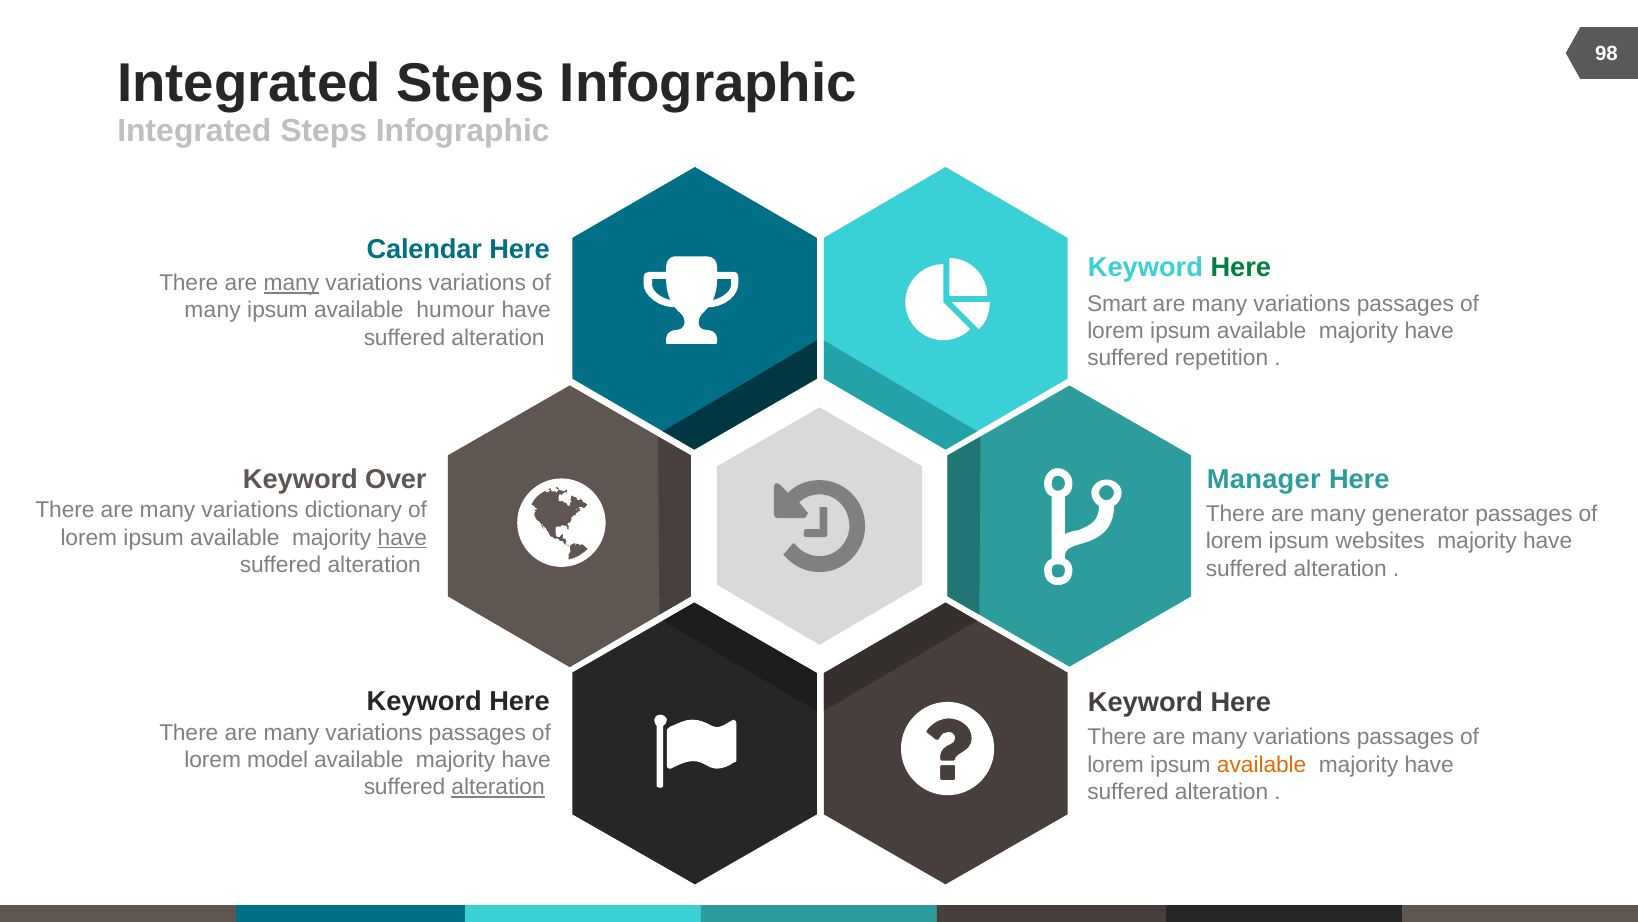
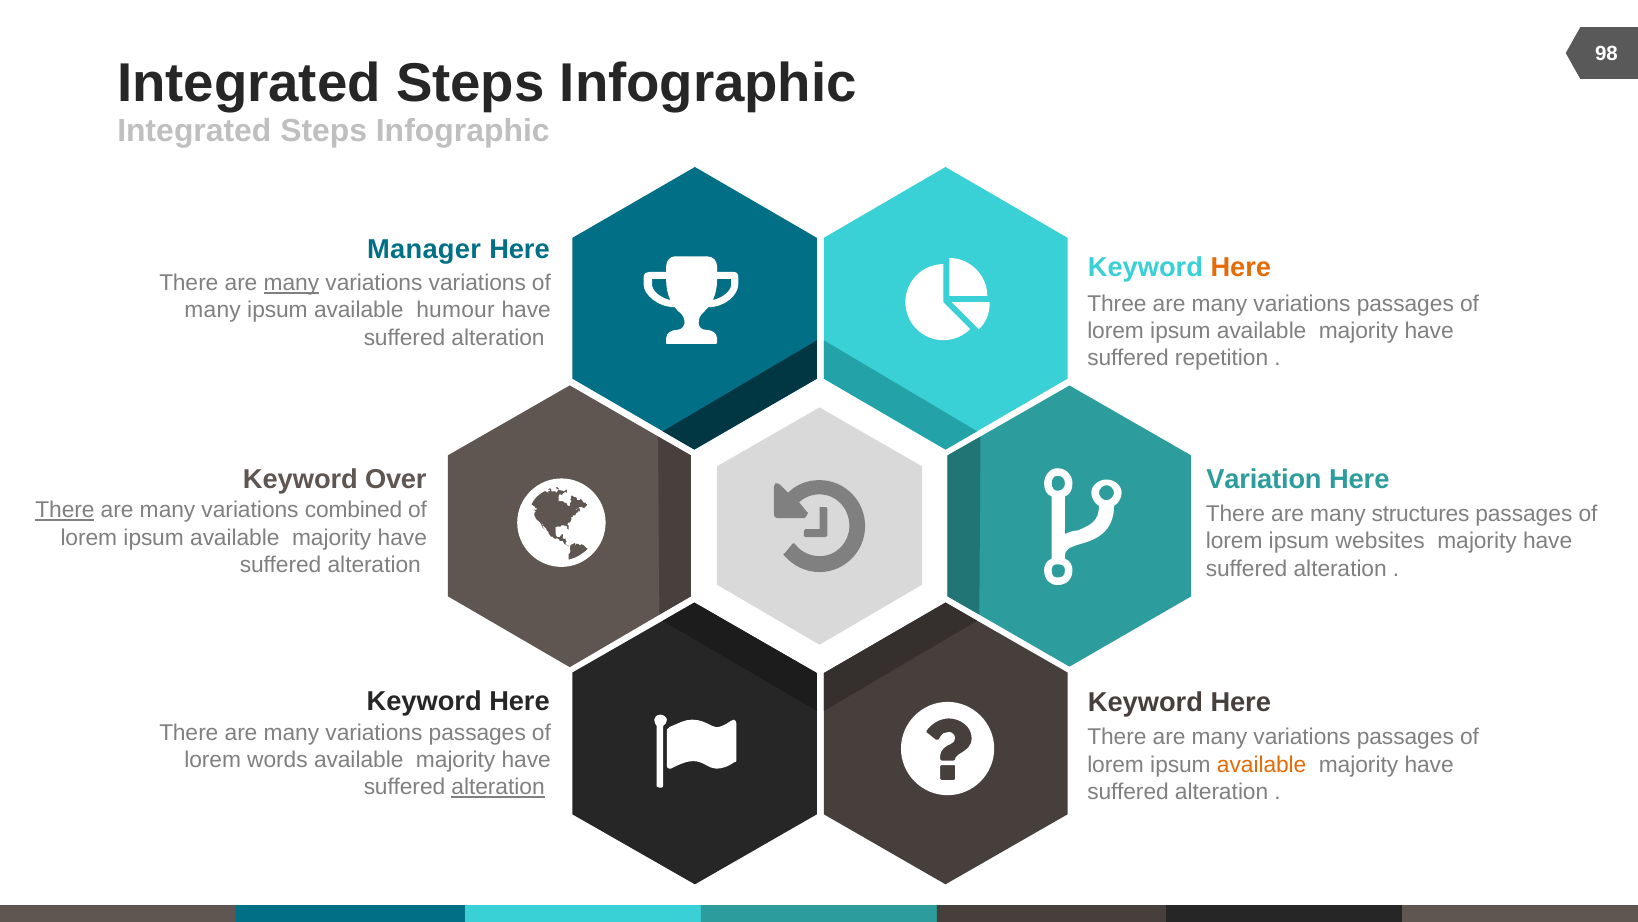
Calendar: Calendar -> Manager (424, 249)
Here colour: green -> orange (1241, 267)
Smart: Smart -> Three (1117, 304)
Manager: Manager -> Variation (1264, 479)
There underline: none -> present (65, 510)
dictionary: dictionary -> combined (354, 510)
generator: generator -> structures (1421, 514)
have underline: present -> none (402, 537)
model: model -> words (277, 760)
